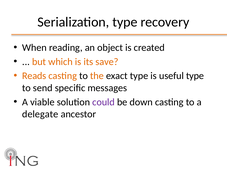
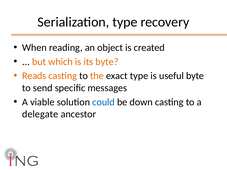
its save: save -> byte (107, 62)
useful type: type -> byte (195, 76)
could colour: purple -> blue (104, 102)
